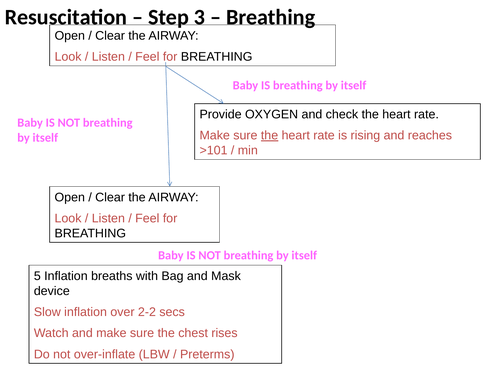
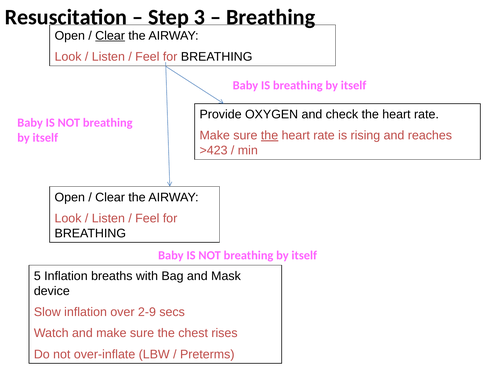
Clear underline: none -> present (110, 36)
>101: >101 -> >423 (214, 150)
2-2: 2-2 -> 2-9 (147, 312)
